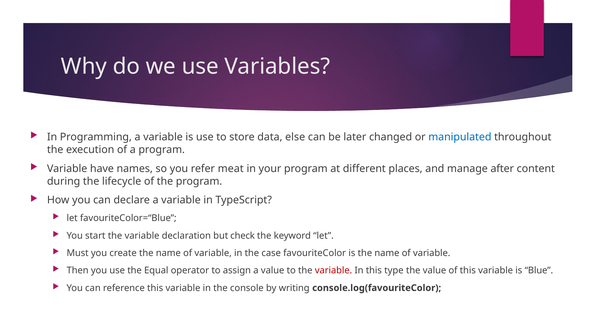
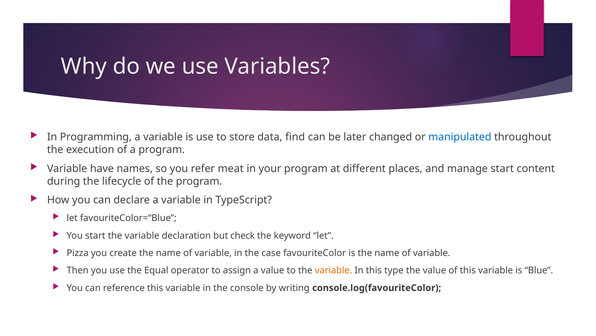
else: else -> find (295, 137)
manage after: after -> start (502, 168)
Must: Must -> Pizza (78, 253)
variable colour: red -> orange (333, 270)
